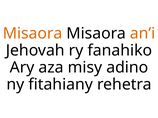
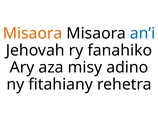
an’i colour: orange -> blue (143, 34)
